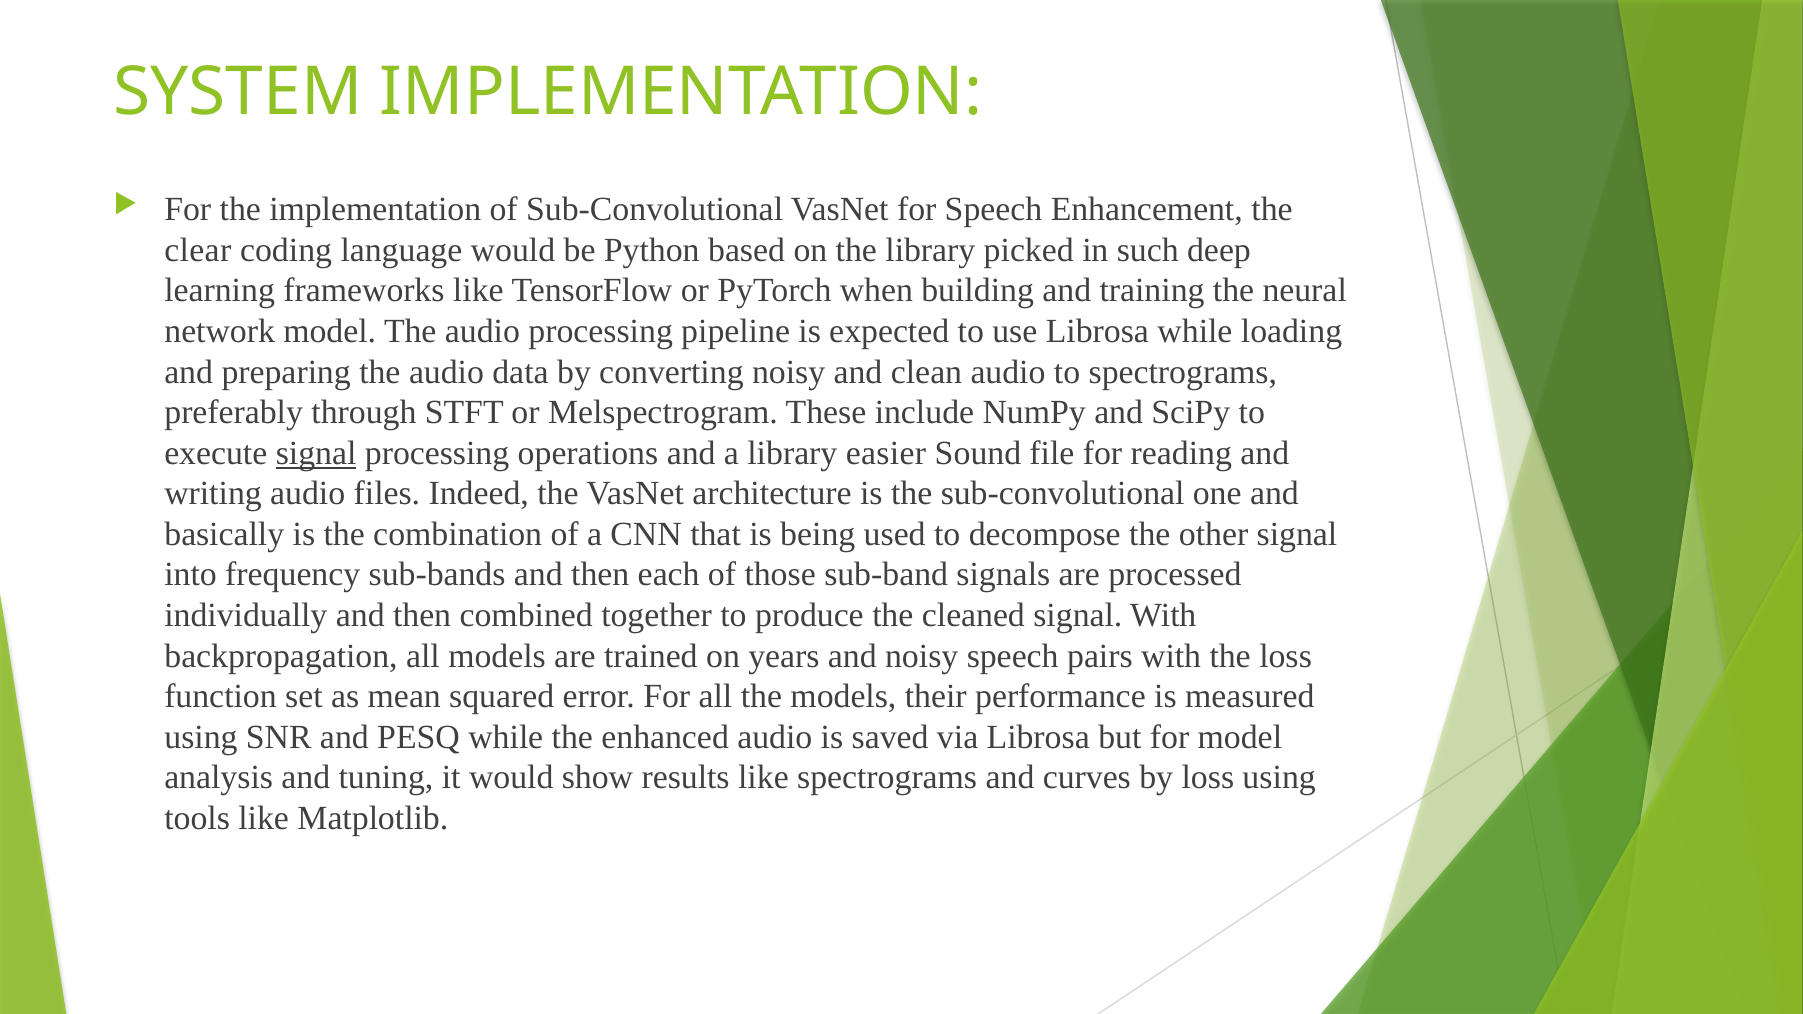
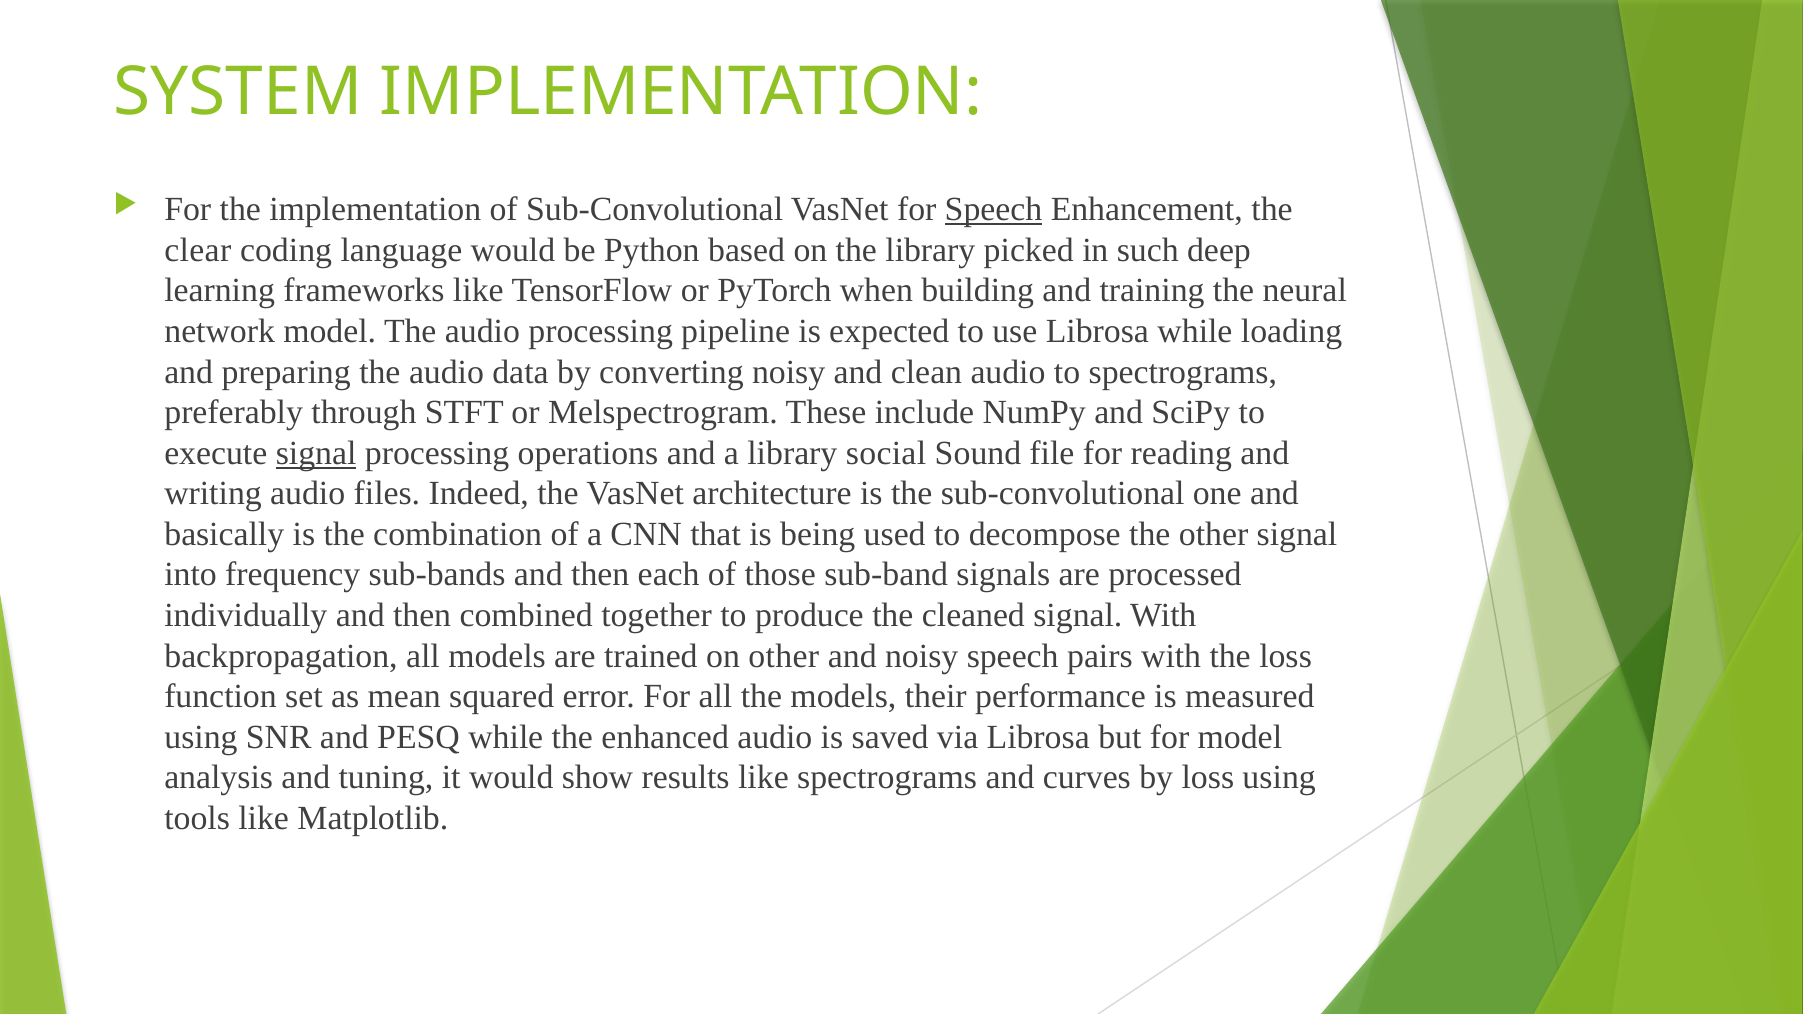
Speech underline: none -> present (994, 210)
easier: easier -> social (886, 453)
on years: years -> other (784, 656)
